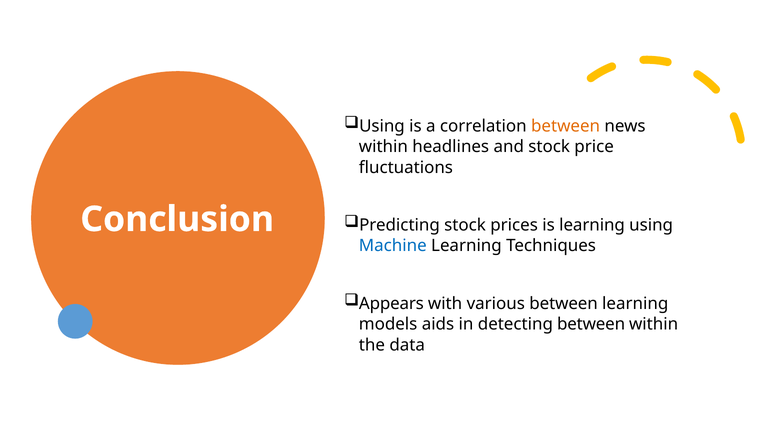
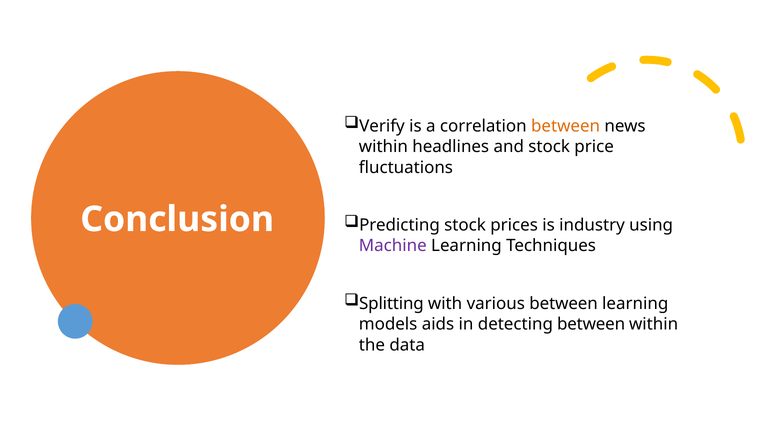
Using: Using -> Verify (382, 126)
is learning: learning -> industry (592, 225)
Machine colour: blue -> purple (393, 246)
Appears: Appears -> Splitting (391, 303)
